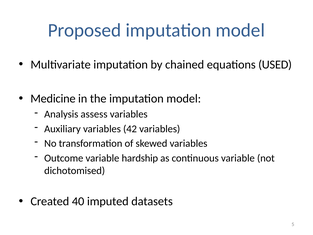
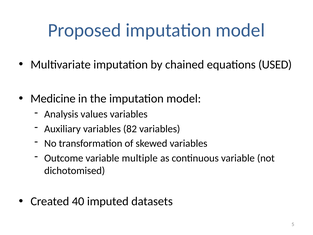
assess: assess -> values (94, 114)
42: 42 -> 82 (130, 129)
hardship: hardship -> multiple (140, 158)
